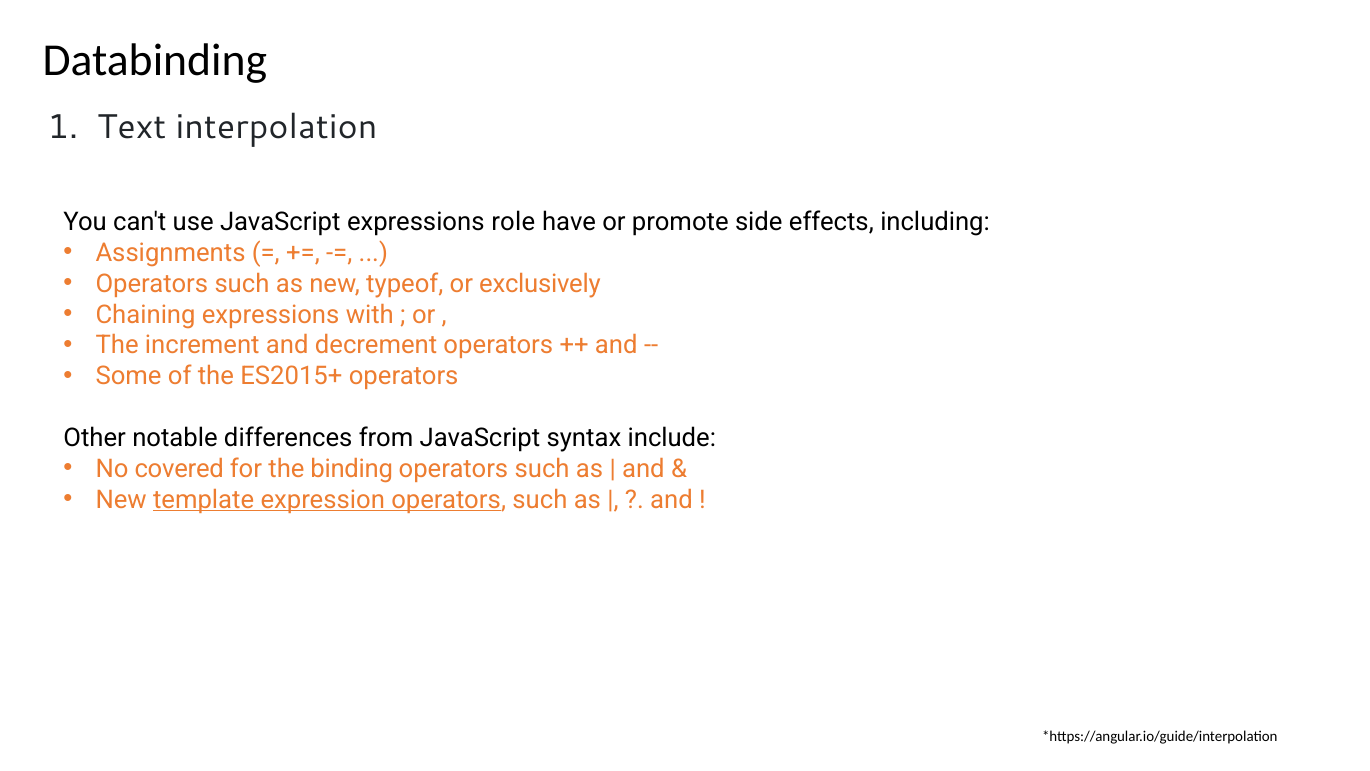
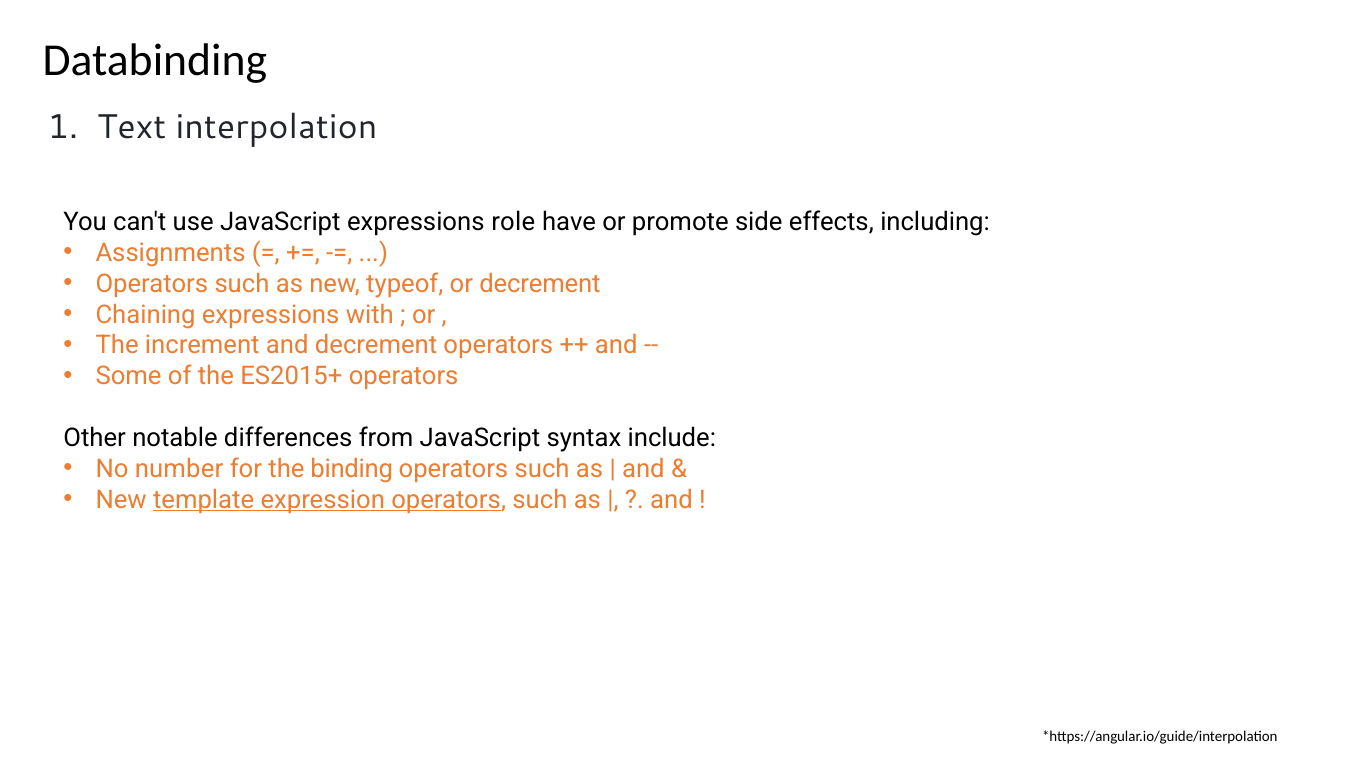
or exclusively: exclusively -> decrement (540, 284)
covered: covered -> number (179, 469)
